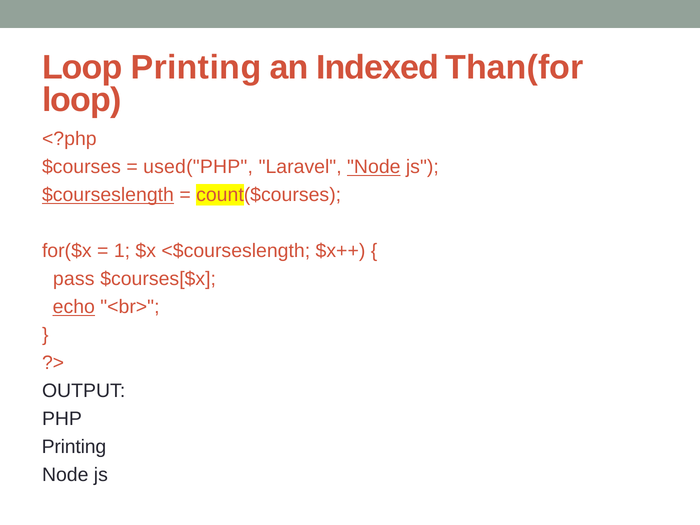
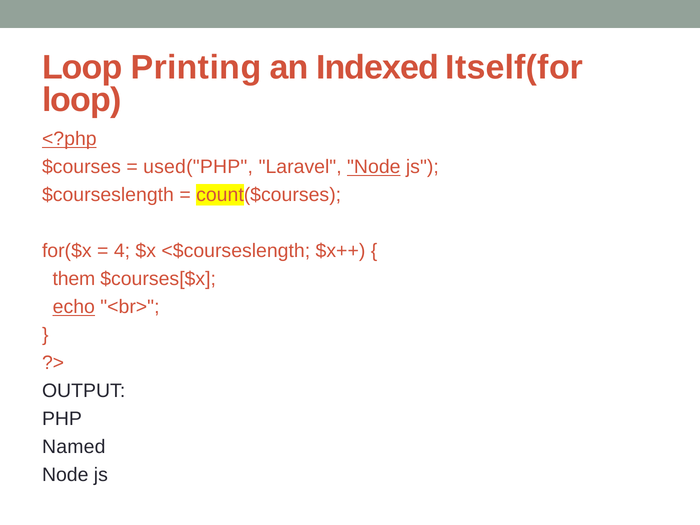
Than(for: Than(for -> Itself(for (514, 68)
<?php underline: none -> present (69, 139)
$courseslength underline: present -> none (108, 195)
1: 1 -> 4 (122, 251)
pass: pass -> them (74, 279)
Printing: Printing -> Named (74, 447)
